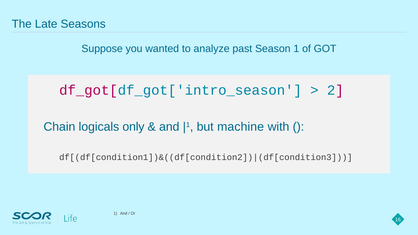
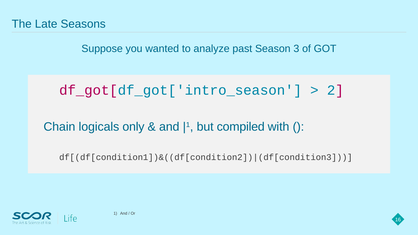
Season 1: 1 -> 3 (296, 49)
machine: machine -> compiled (241, 127)
